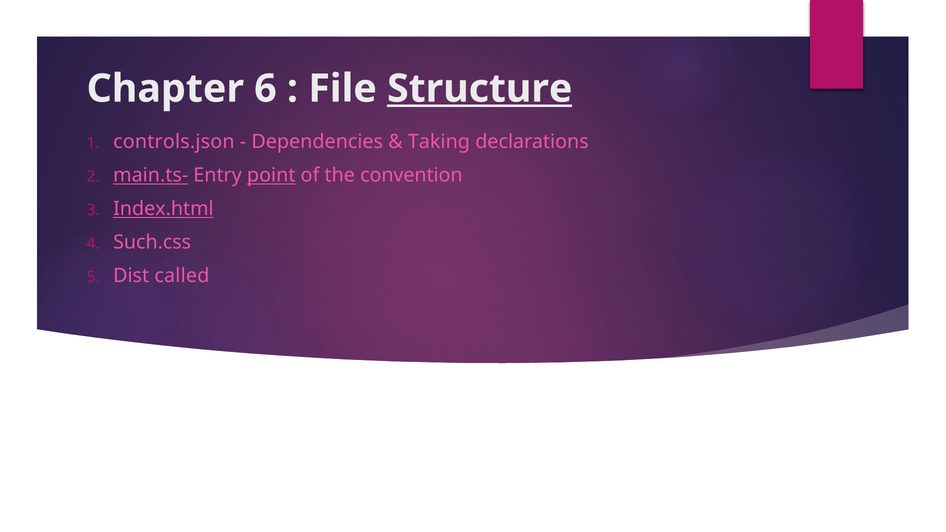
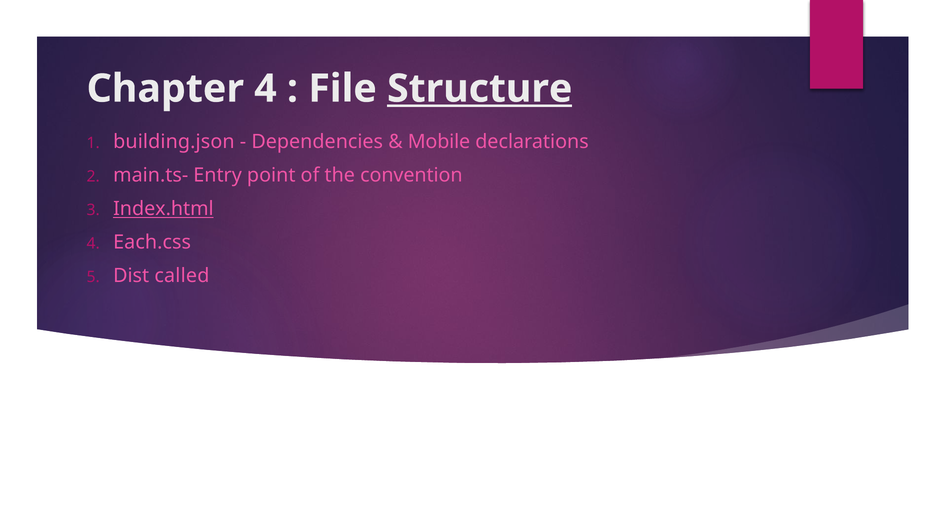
Chapter 6: 6 -> 4 (265, 89)
controls.json: controls.json -> building.json (174, 142)
Taking: Taking -> Mobile (439, 142)
main.ts- underline: present -> none (151, 175)
point underline: present -> none (271, 175)
Such.css: Such.css -> Each.css (152, 243)
